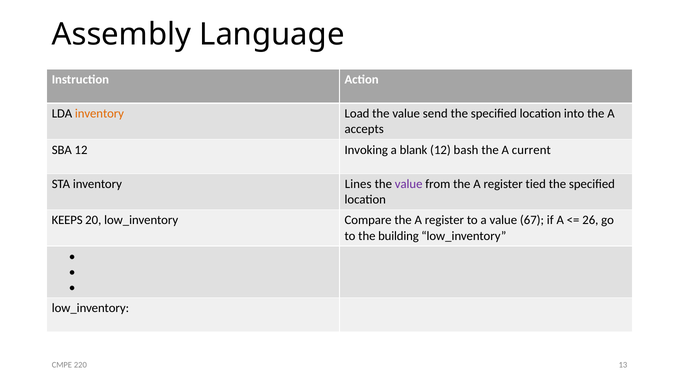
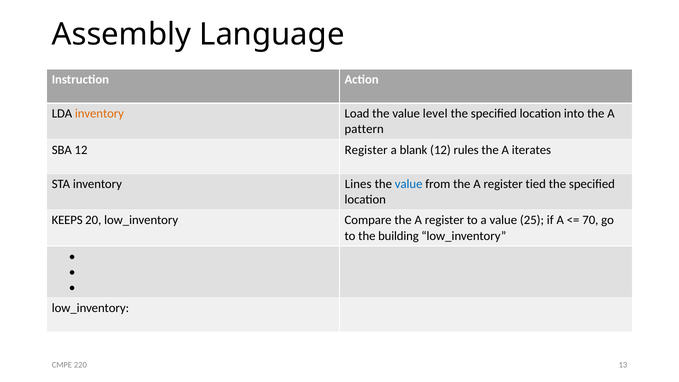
send: send -> level (435, 114)
accepts: accepts -> pattern (364, 129)
12 Invoking: Invoking -> Register (366, 150)
bash: bash -> rules (466, 150)
current: current -> iterates (531, 150)
value colour: purple -> blue (409, 184)
67: 67 -> 25 (532, 220)
26: 26 -> 70 (590, 220)
